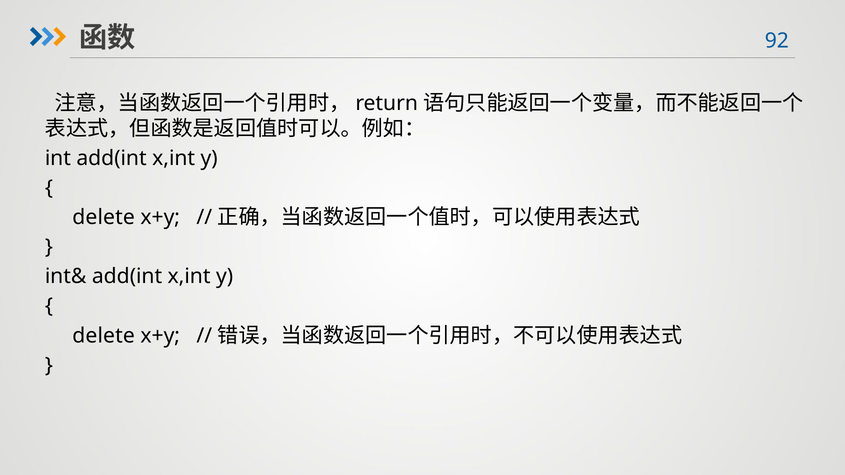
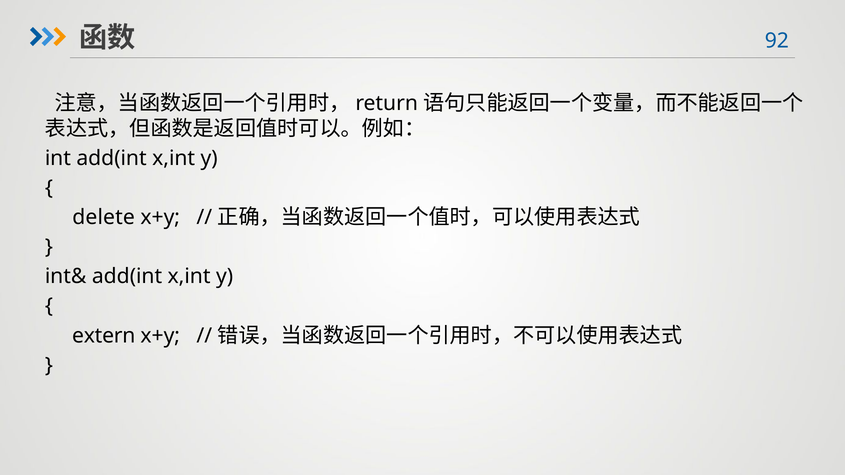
delete: delete -> extern (104, 336)
